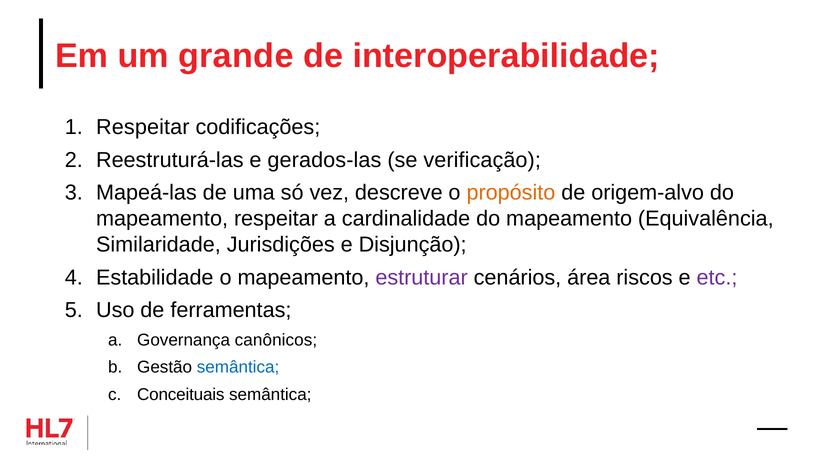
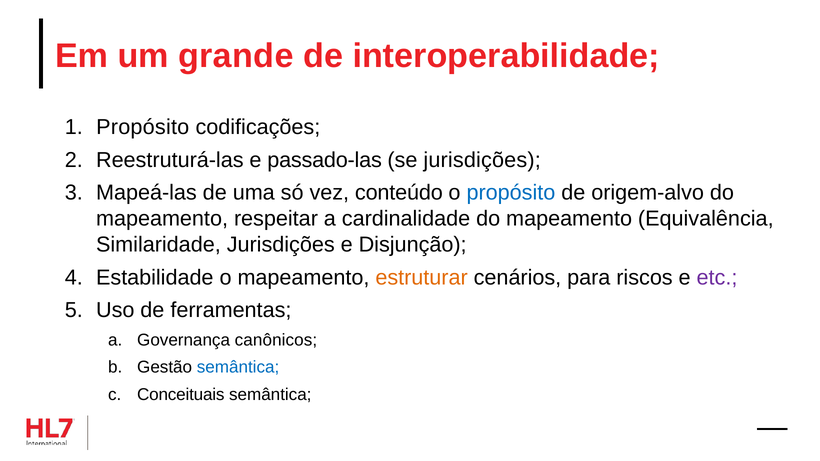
Respeitar: Respeitar -> Propósito (143, 127)
gerados-las: gerados-las -> passado-las (325, 160)
se verificação: verificação -> jurisdições (482, 160)
descreve: descreve -> conteúdo (399, 193)
propósito colour: orange -> blue (511, 193)
estruturar colour: purple -> orange (422, 278)
área: área -> para (589, 278)
